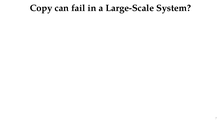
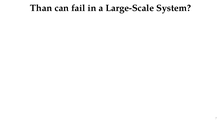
Copy: Copy -> Than (41, 8)
